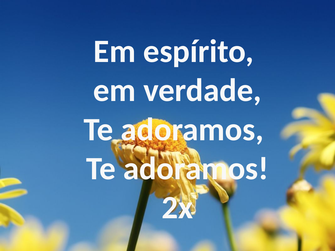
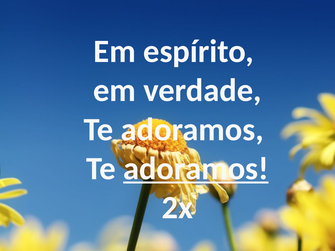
adoramos underline: none -> present (196, 169)
